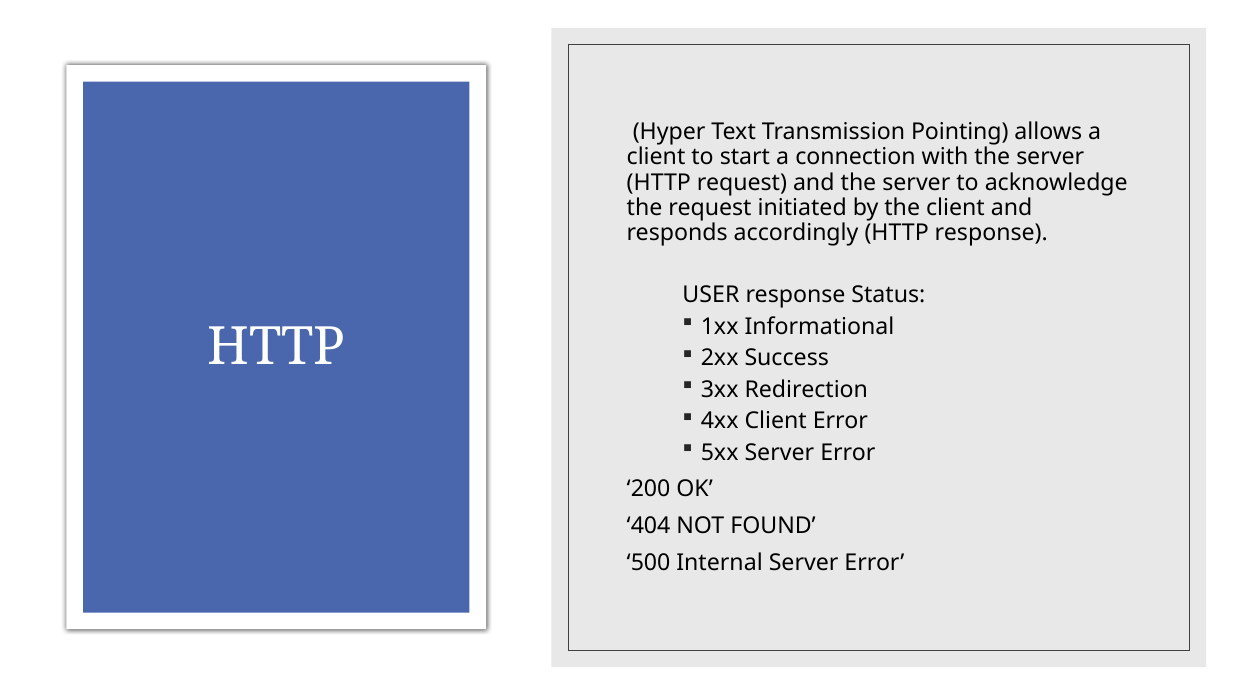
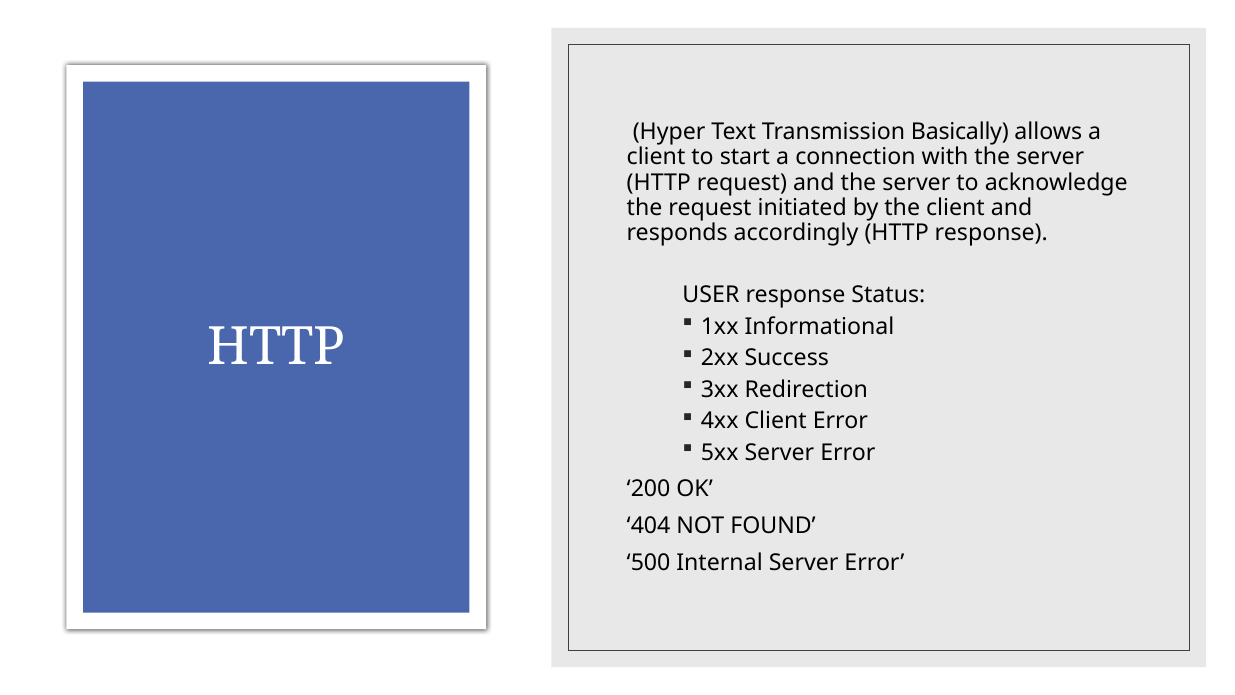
Pointing: Pointing -> Basically (960, 132)
